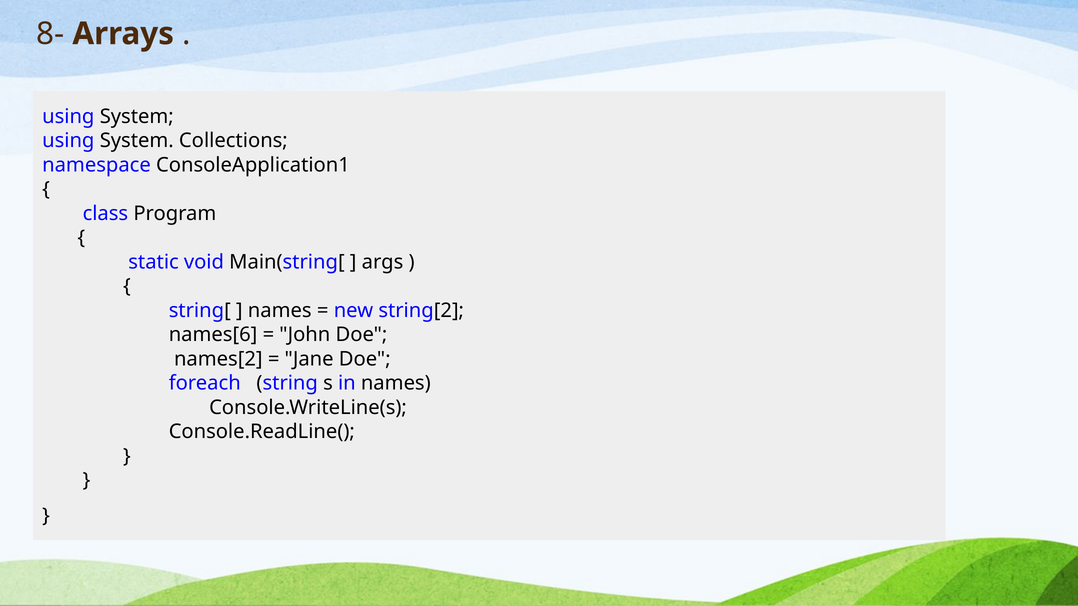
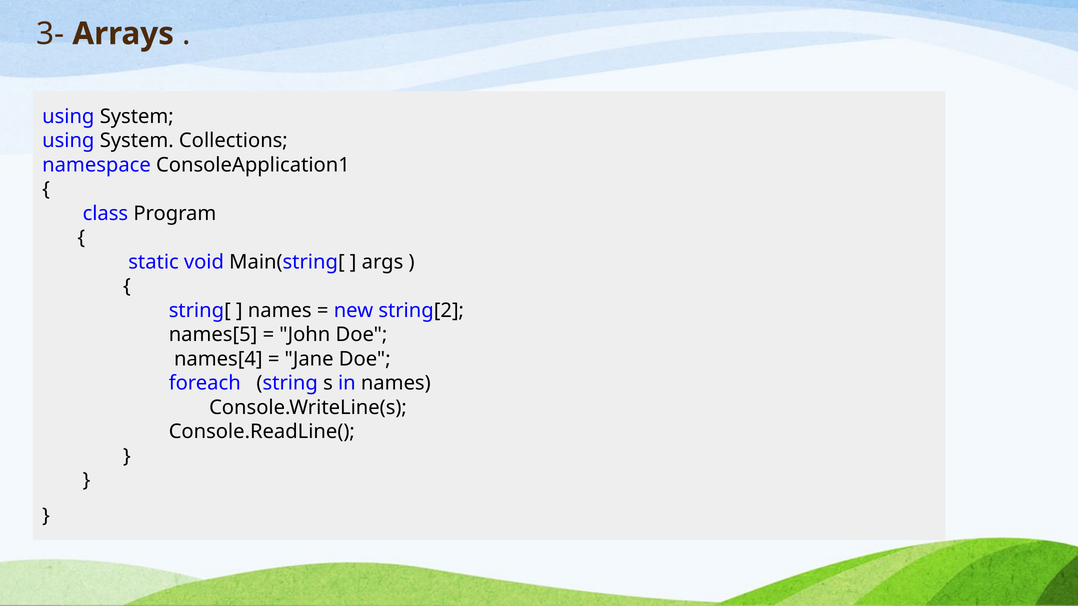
8-: 8- -> 3- (50, 34)
names[6: names[6 -> names[5 (213, 335)
names[2: names[2 -> names[4 (218, 359)
